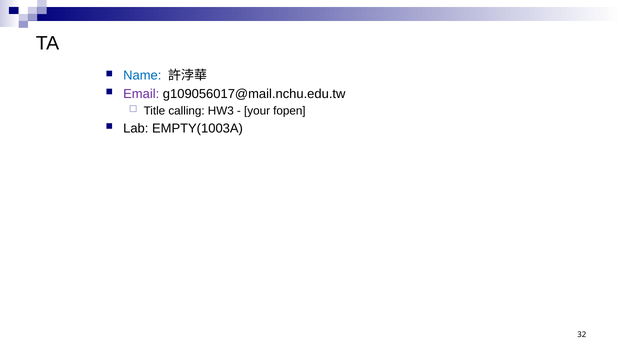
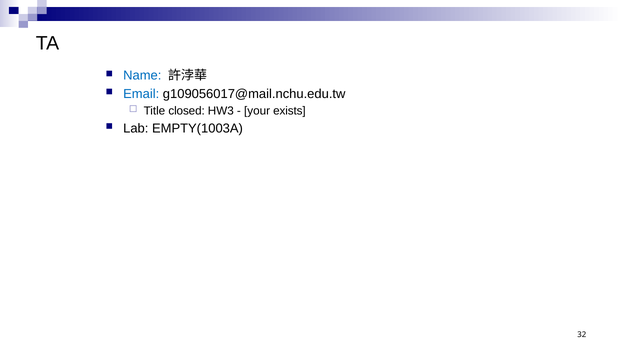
Email colour: purple -> blue (141, 94)
calling: calling -> closed (187, 111)
fopen: fopen -> exists (289, 111)
